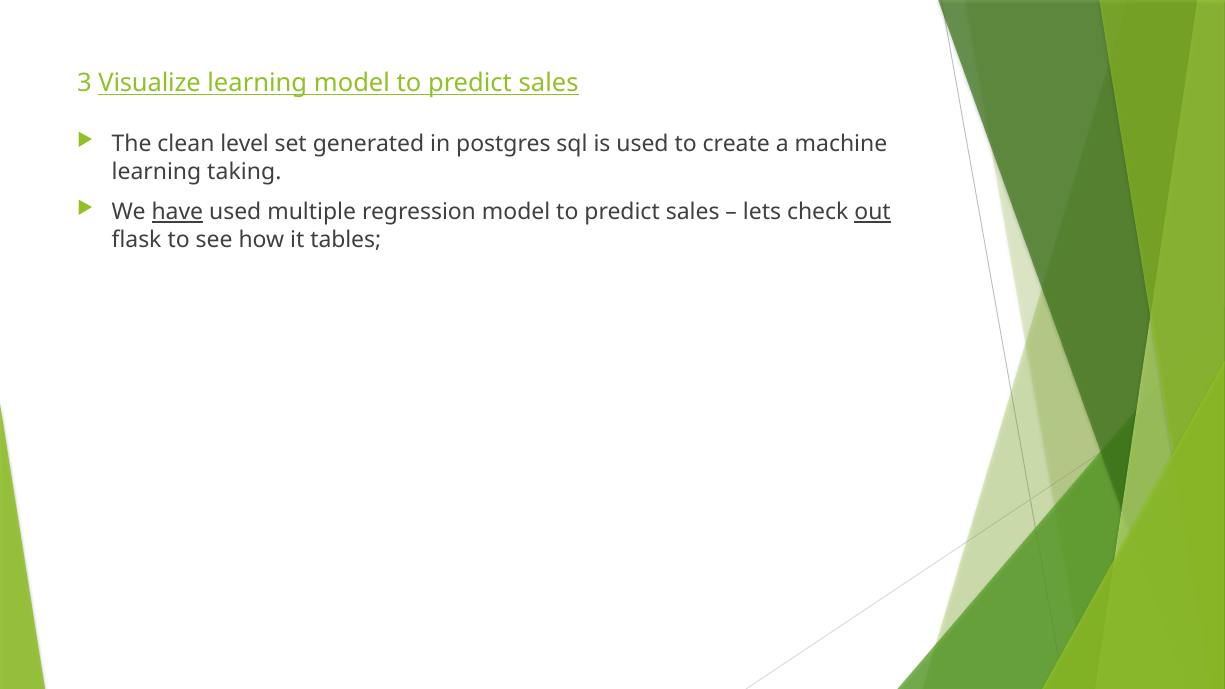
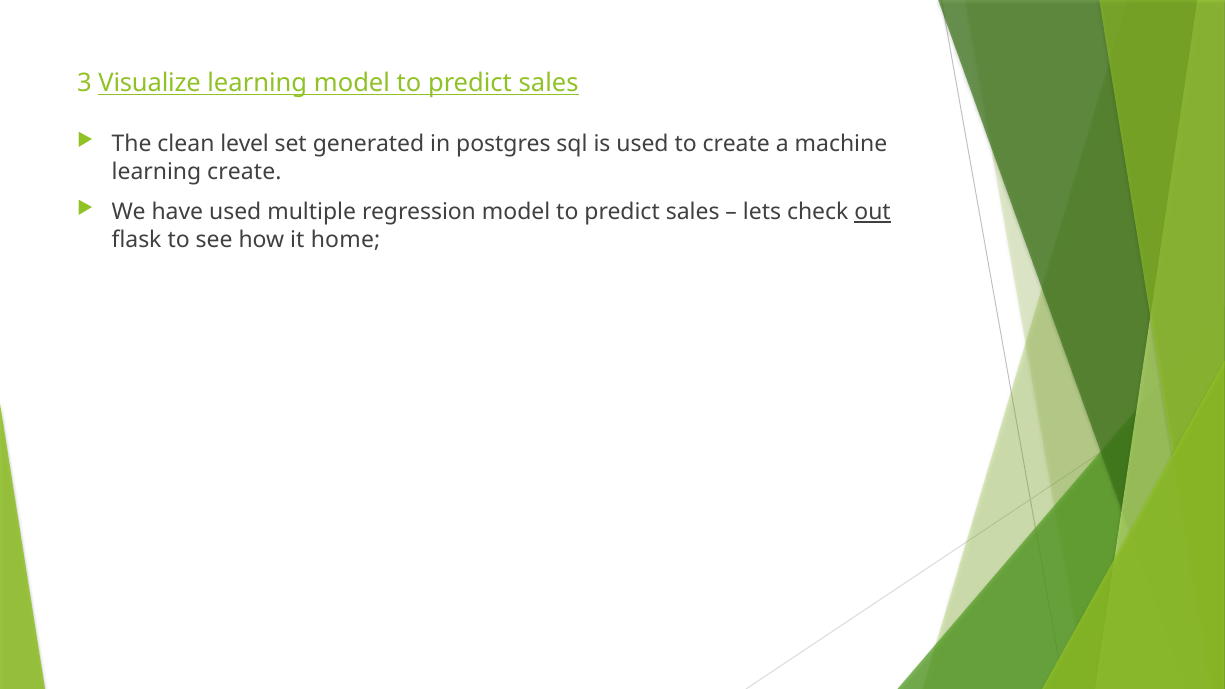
learning taking: taking -> create (244, 172)
have underline: present -> none (177, 212)
tables: tables -> home (346, 240)
